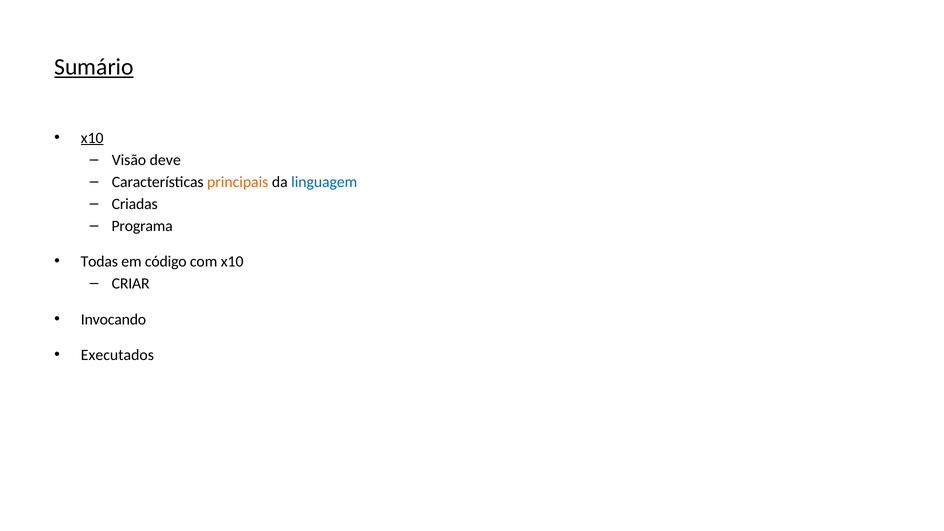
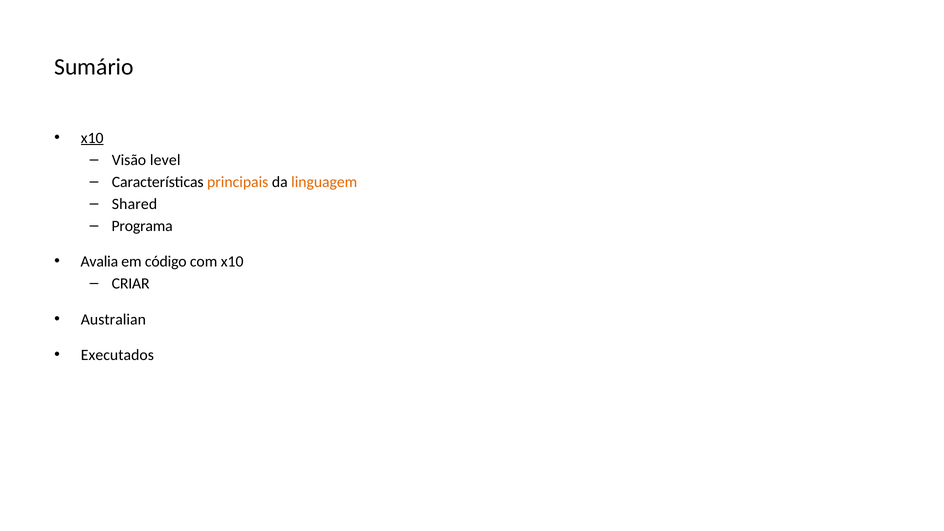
Sumário underline: present -> none (94, 67)
deve: deve -> level (165, 160)
linguagem colour: blue -> orange (324, 182)
Criadas: Criadas -> Shared (135, 204)
Todas: Todas -> Avalia (99, 262)
Invocando: Invocando -> Australian (113, 319)
